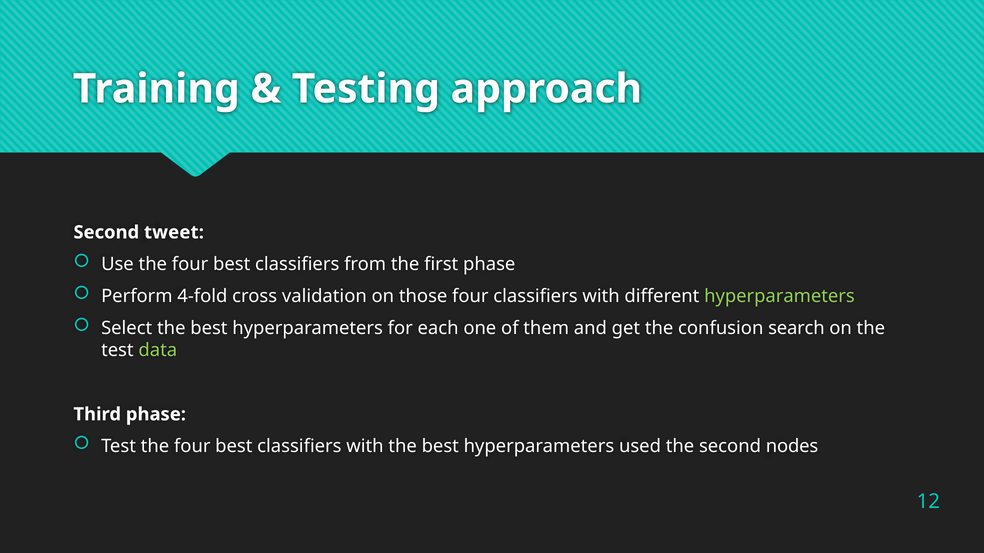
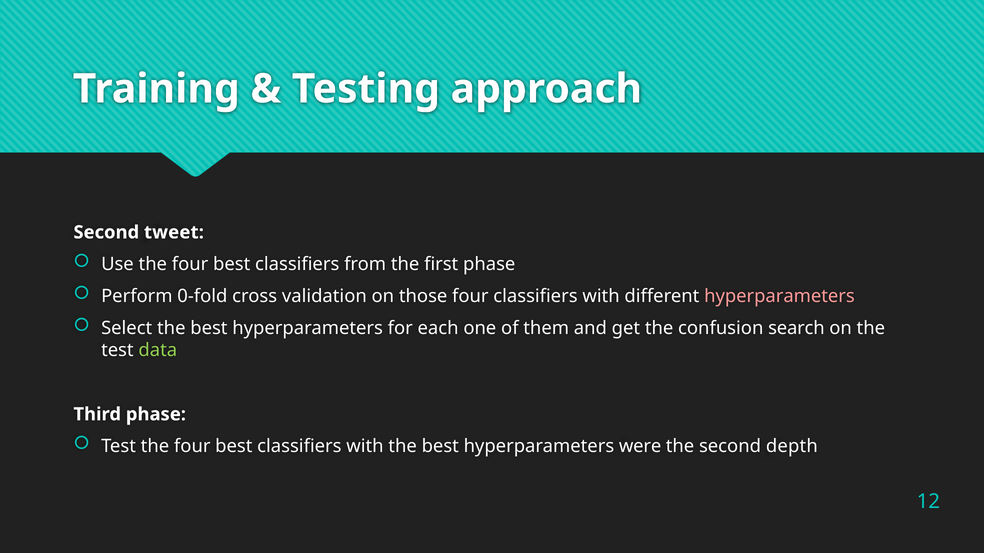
4-fold: 4-fold -> 0-fold (202, 297)
hyperparameters colour: light green -> pink (779, 297)
used: used -> were (640, 447)
nodes: nodes -> depth (792, 447)
